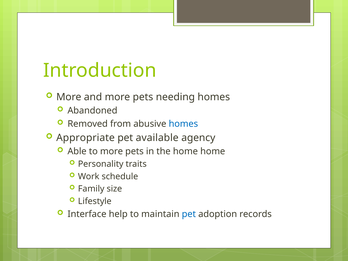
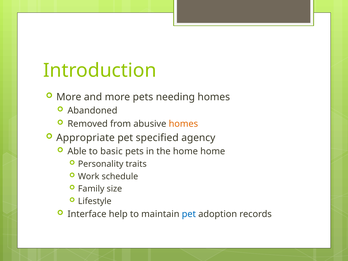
homes colour: blue -> orange (183, 124)
available: available -> specified (157, 138)
to more: more -> basic (111, 151)
